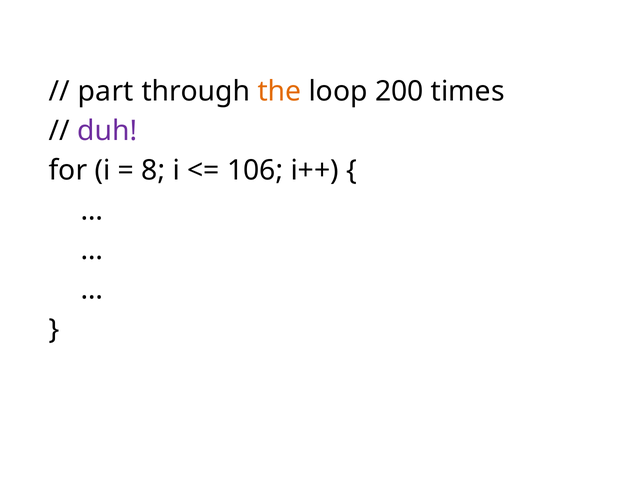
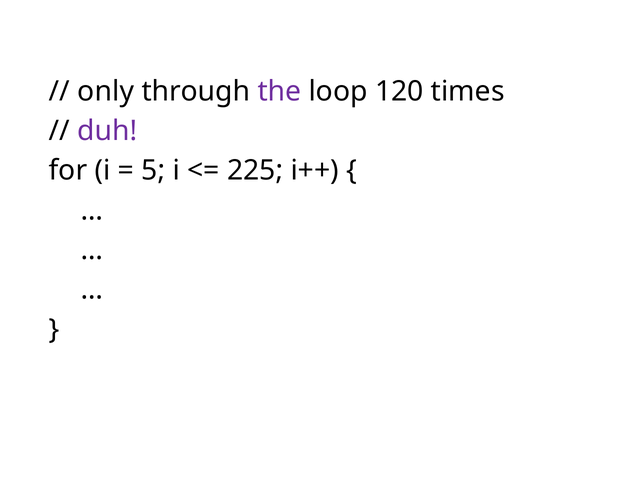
part: part -> only (106, 91)
the colour: orange -> purple (279, 91)
200: 200 -> 120 (399, 91)
8: 8 -> 5 (153, 170)
106: 106 -> 225 (255, 170)
